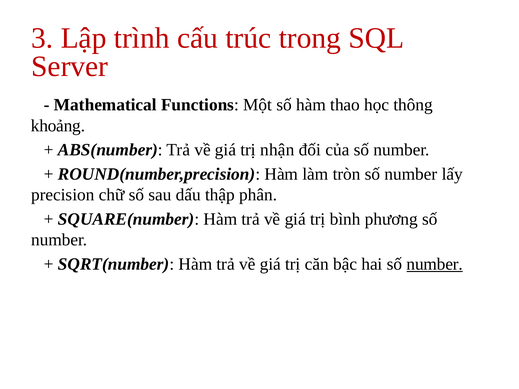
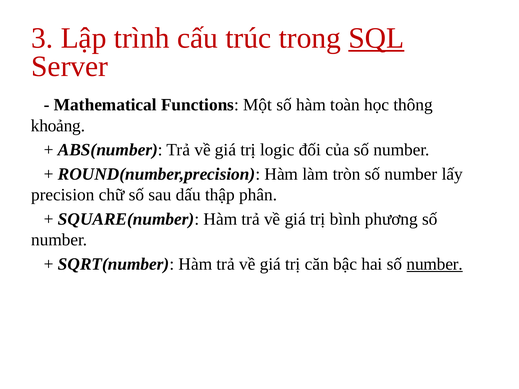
SQL underline: none -> present (376, 38)
thao: thao -> toàn (345, 105)
nhận: nhận -> logic (277, 150)
